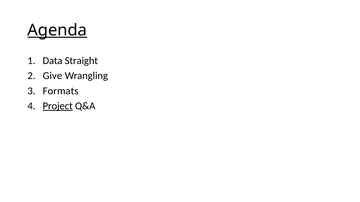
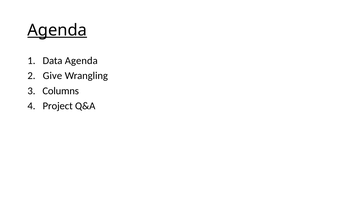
Data Straight: Straight -> Agenda (81, 61)
Formats: Formats -> Columns (61, 91)
Project underline: present -> none (58, 106)
